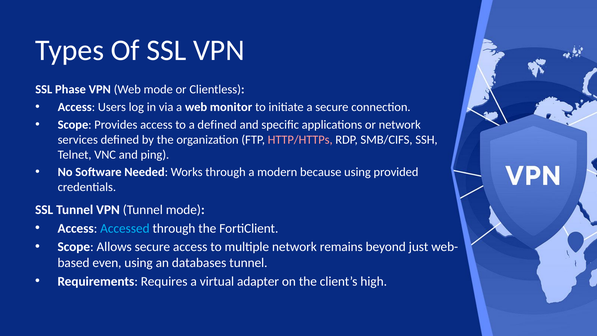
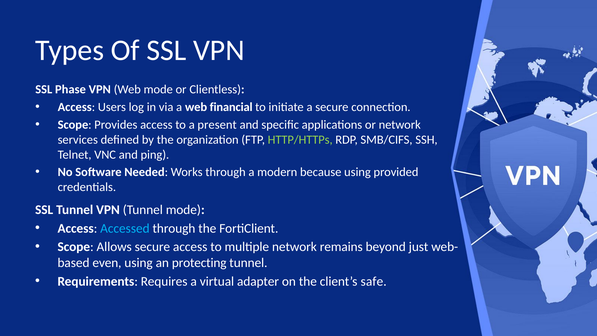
monitor: monitor -> financial (231, 107)
a defined: defined -> present (217, 125)
HTTP/HTTPs colour: pink -> light green (300, 140)
databases: databases -> protecting (199, 263)
high: high -> safe (374, 281)
